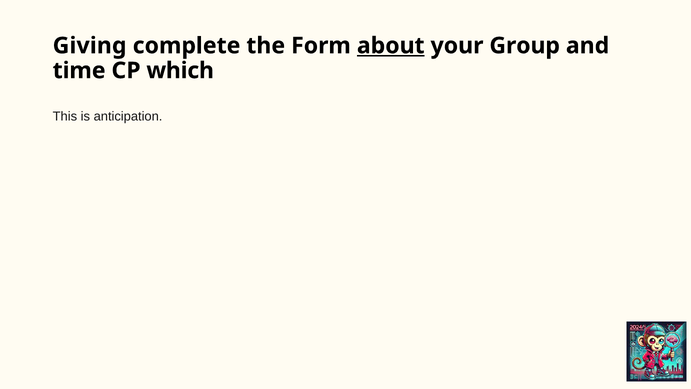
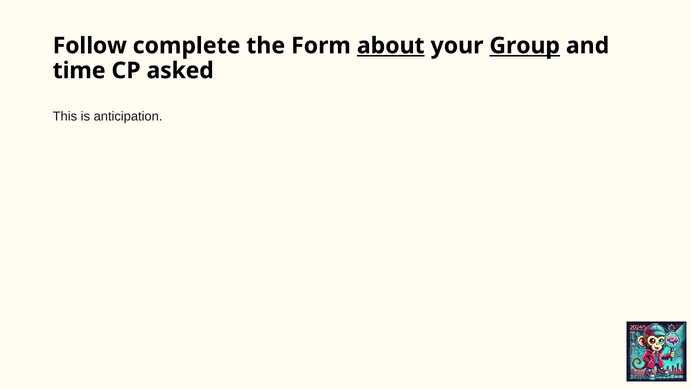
Giving: Giving -> Follow (90, 46)
Group underline: none -> present (525, 46)
which: which -> asked (180, 71)
